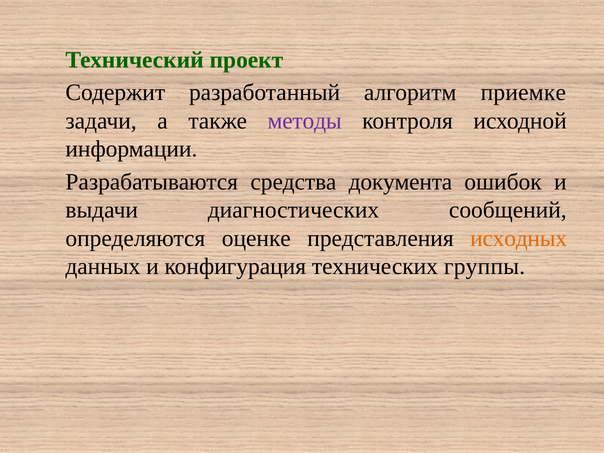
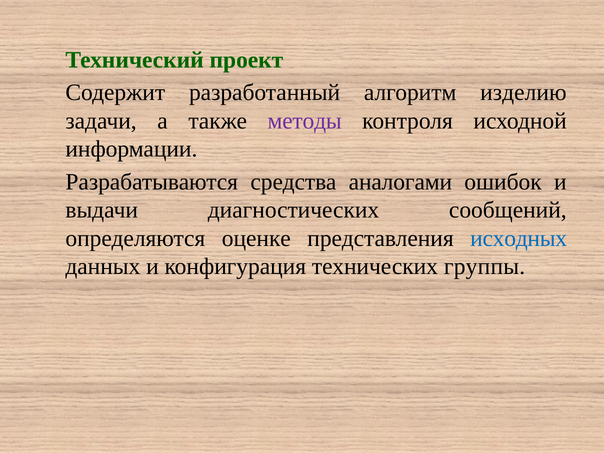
приемке: приемке -> изделию (523, 93)
документа: документа -> аналогами (400, 182)
исходных colour: orange -> blue (519, 238)
